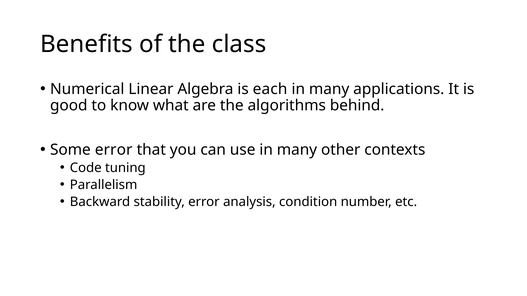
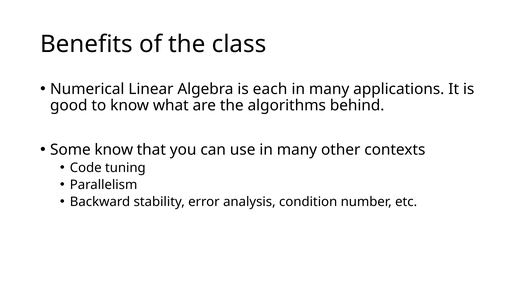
Some error: error -> know (114, 150)
